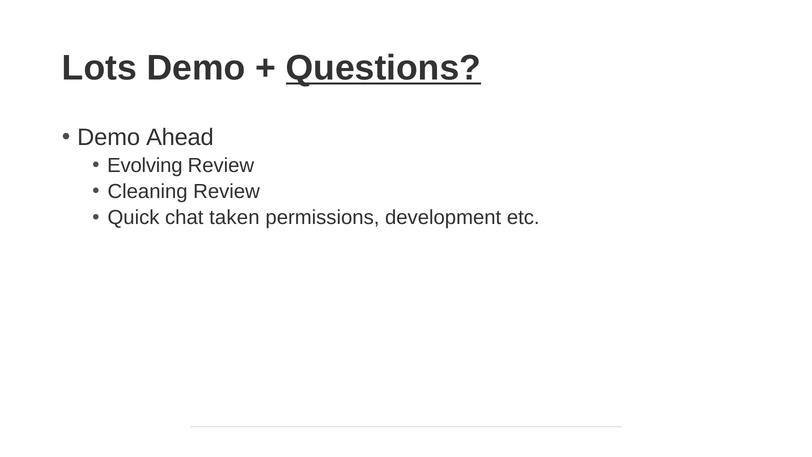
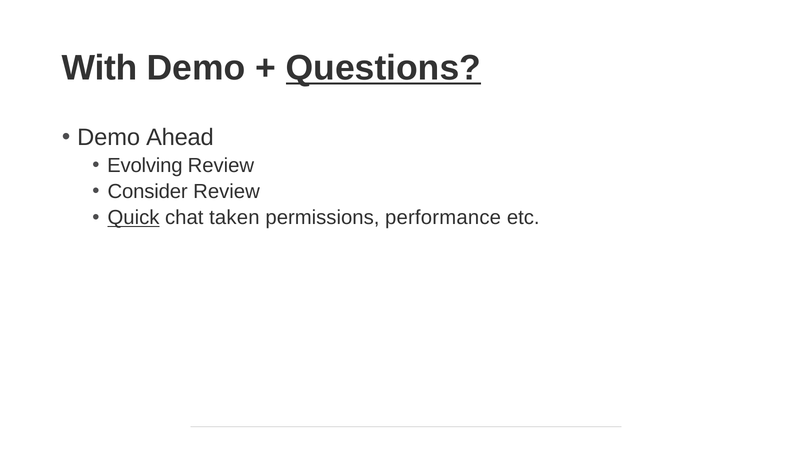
Lots: Lots -> With (100, 68)
Cleaning: Cleaning -> Consider (148, 191)
Quick underline: none -> present (134, 218)
development: development -> performance (443, 218)
